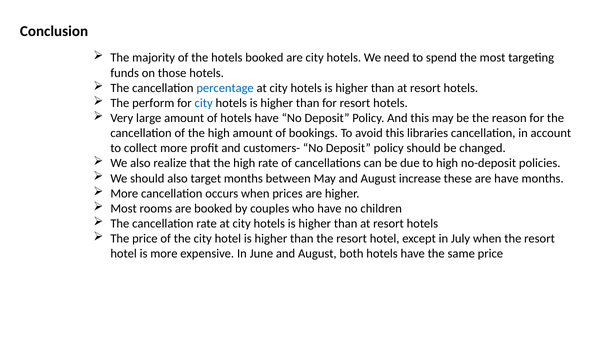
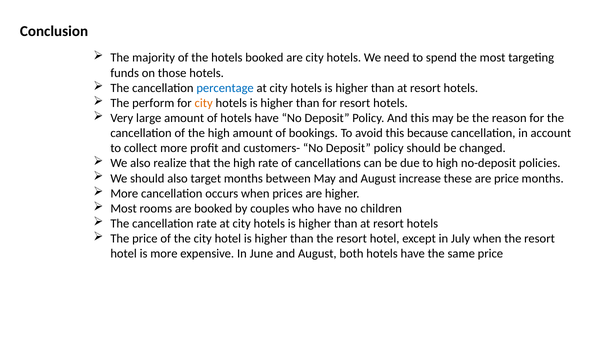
city colour: blue -> orange (204, 103)
libraries: libraries -> because (428, 133)
are have: have -> price (507, 178)
